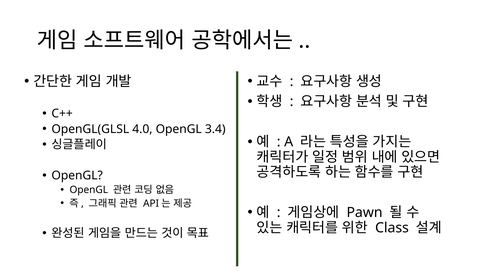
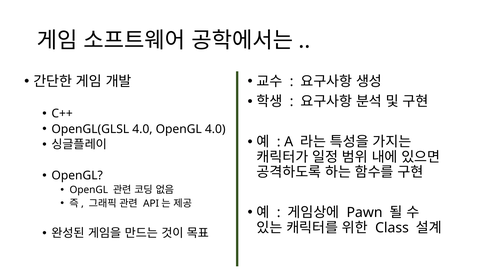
OpenGL 3.4: 3.4 -> 4.0 (215, 129)
